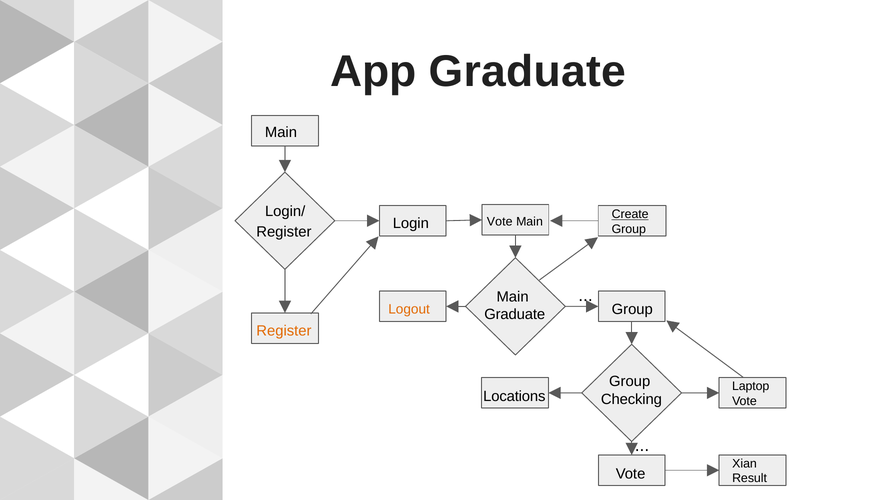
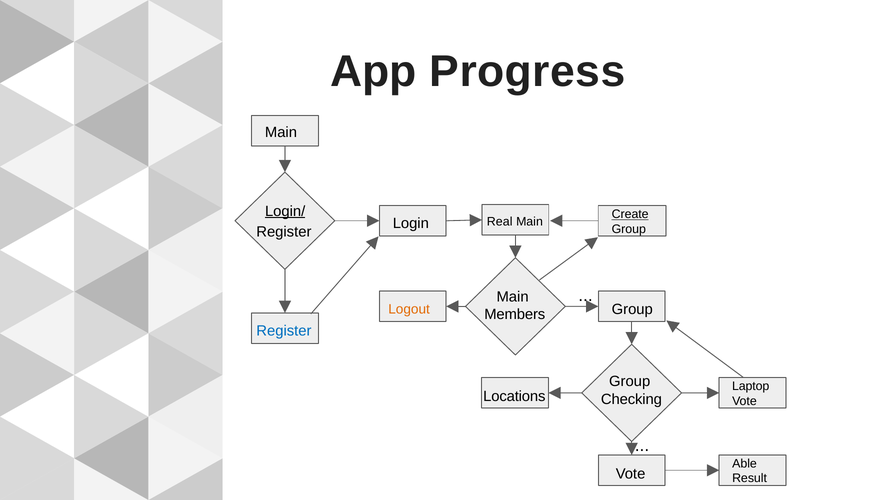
App Graduate: Graduate -> Progress (527, 71)
Login/ underline: none -> present (285, 211)
Vote: Vote -> Real (500, 222)
Graduate: Graduate -> Members (515, 315)
Register colour: orange -> blue (284, 331)
Xian: Xian -> Able (745, 464)
